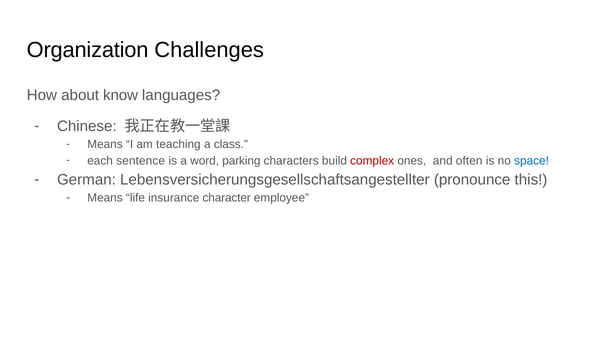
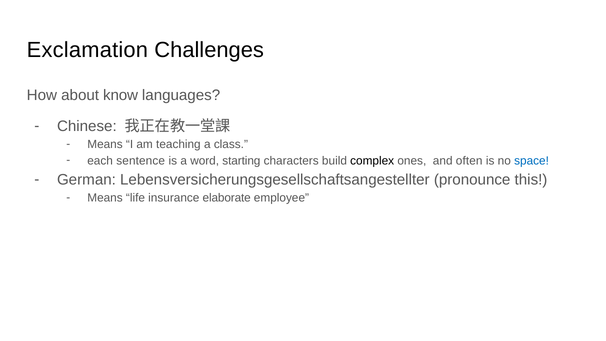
Organization: Organization -> Exclamation (87, 50)
parking: parking -> starting (241, 161)
complex colour: red -> black (372, 161)
character: character -> elaborate (227, 198)
